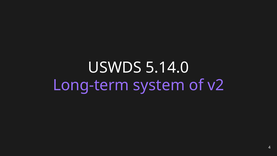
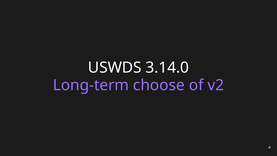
5.14.0: 5.14.0 -> 3.14.0 (167, 68)
system: system -> choose (159, 85)
